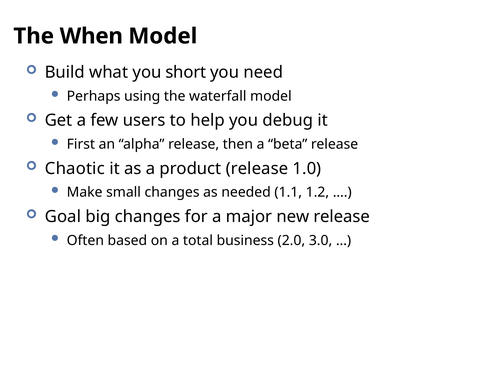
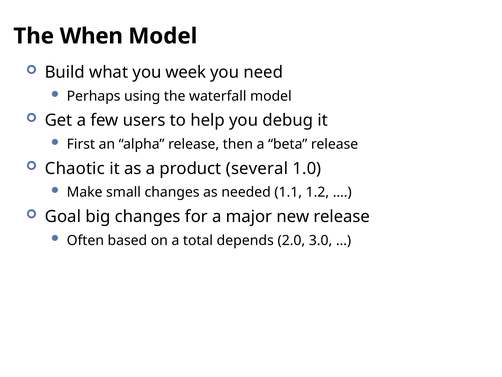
short: short -> week (186, 72)
product release: release -> several (257, 168)
business: business -> depends (245, 240)
